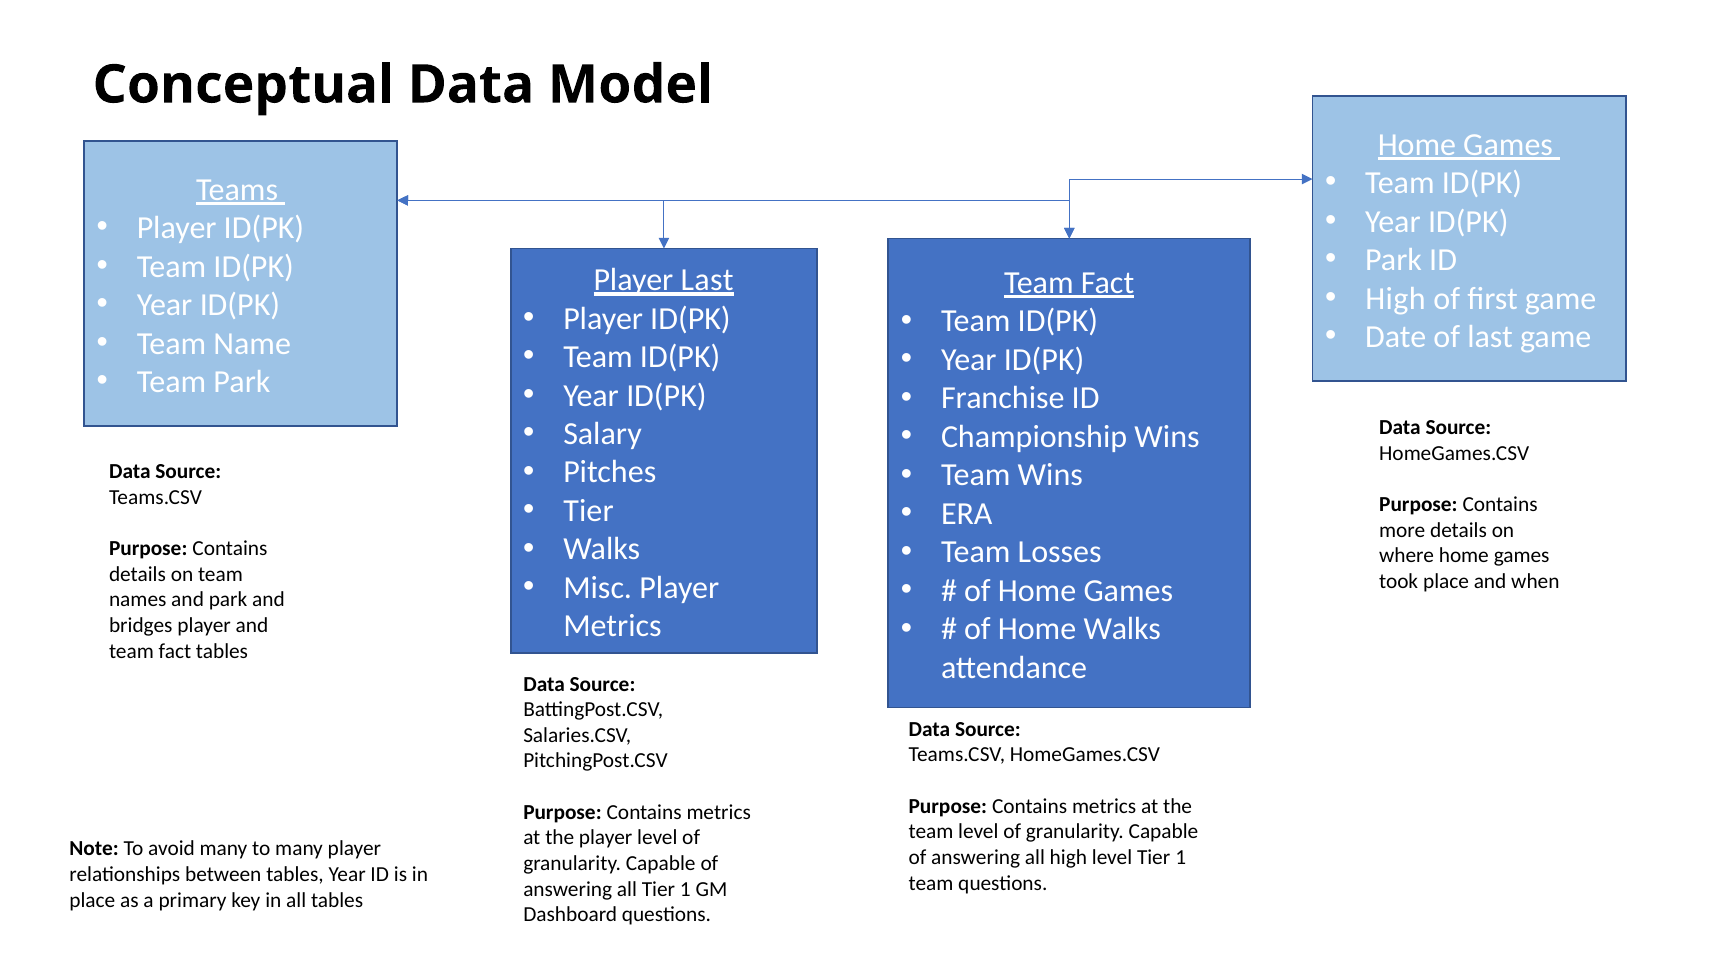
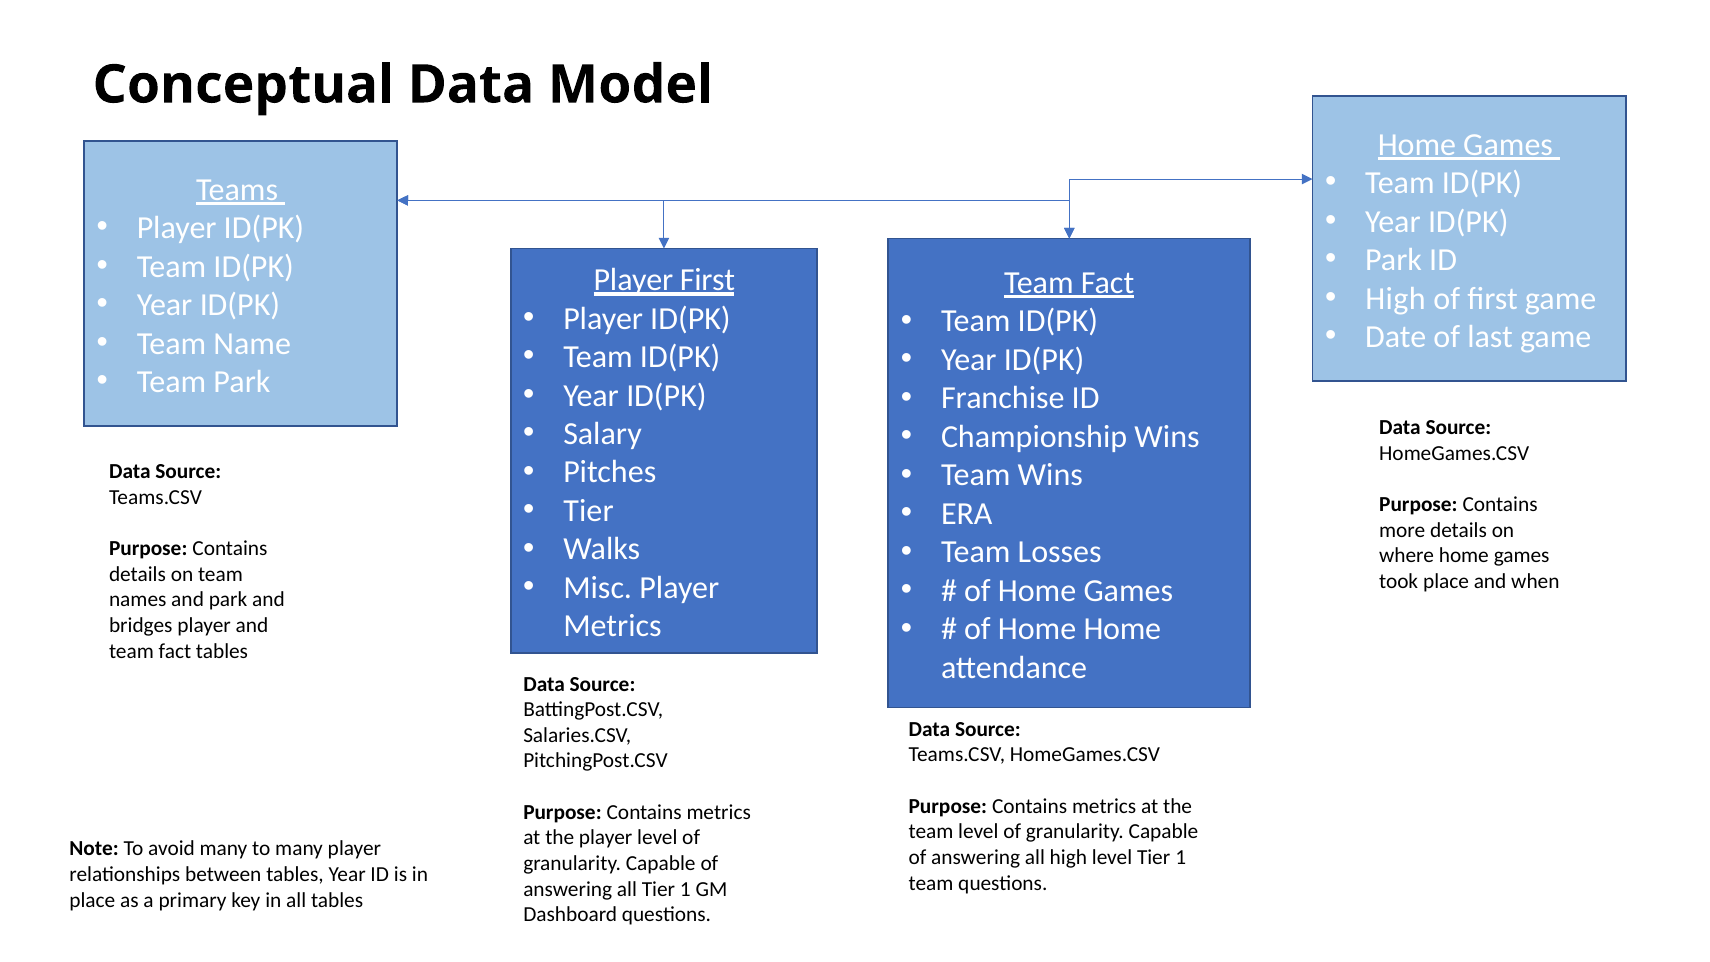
Player Last: Last -> First (707, 280)
Home Walks: Walks -> Home (1122, 629)
